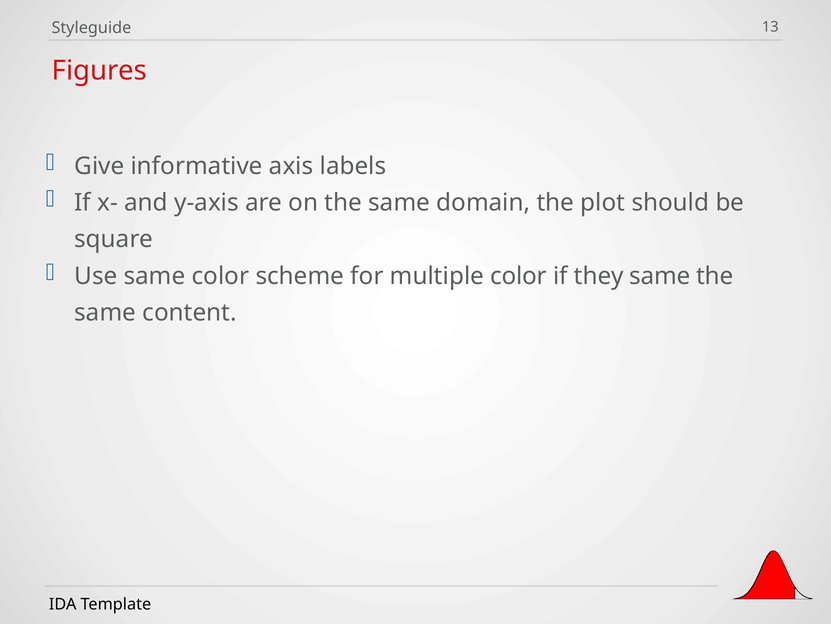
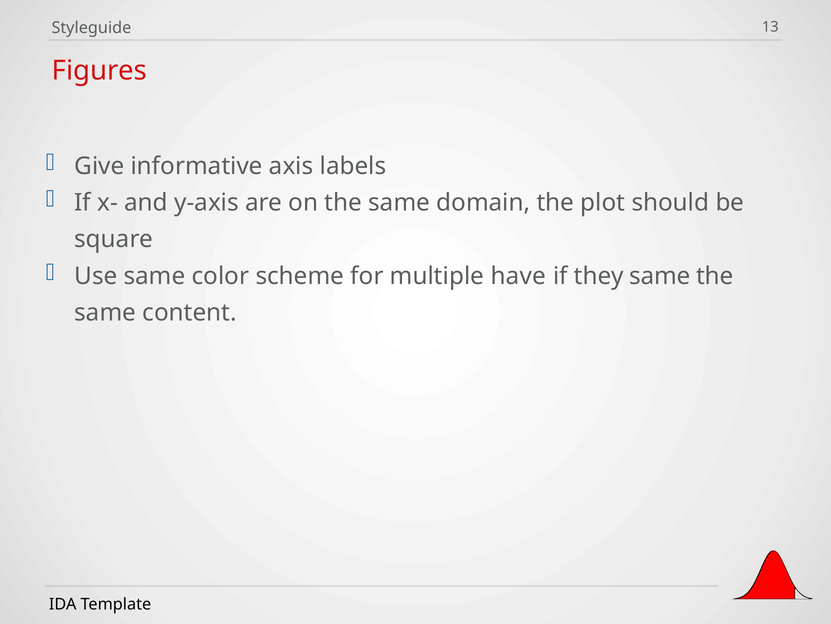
multiple color: color -> have (518, 276)
